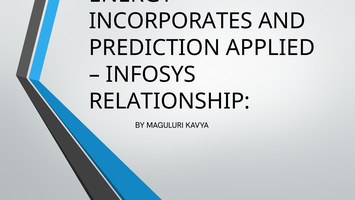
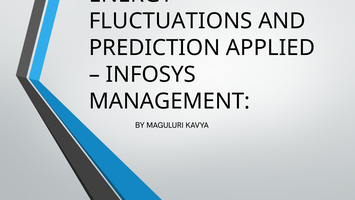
INCORPORATES: INCORPORATES -> FLUCTUATIONS (171, 21)
RELATIONSHIP: RELATIONSHIP -> MANAGEMENT (169, 101)
